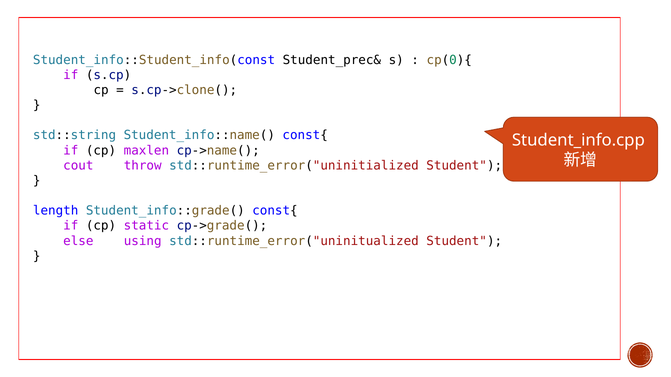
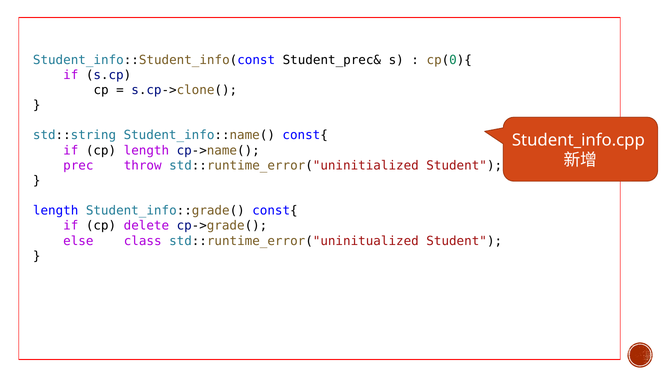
cp maxlen: maxlen -> length (146, 151)
cout: cout -> prec (78, 166)
static: static -> delete (146, 226)
using: using -> class (143, 241)
